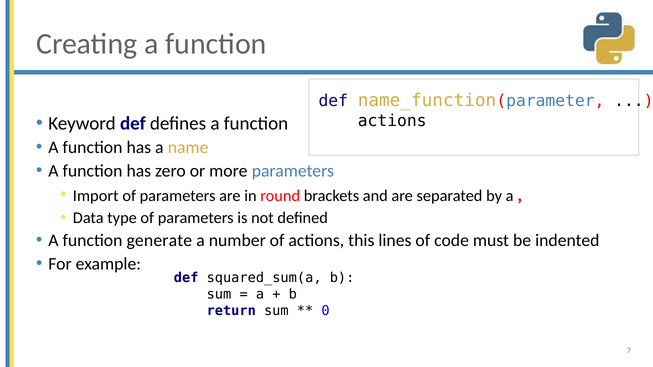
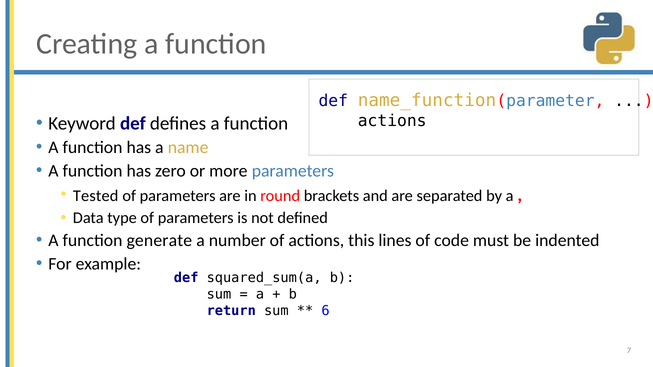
Import: Import -> Tested (96, 196)
0: 0 -> 6 (326, 311)
